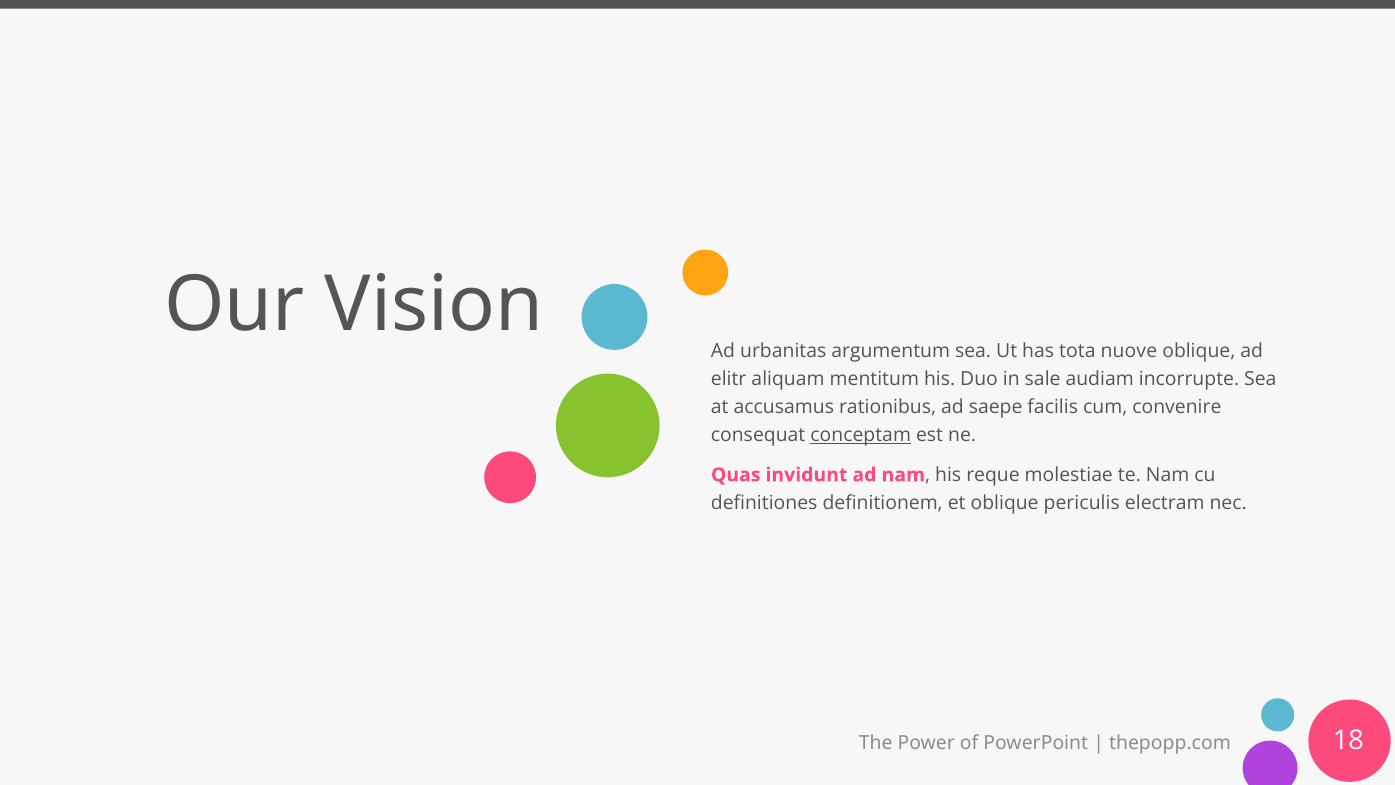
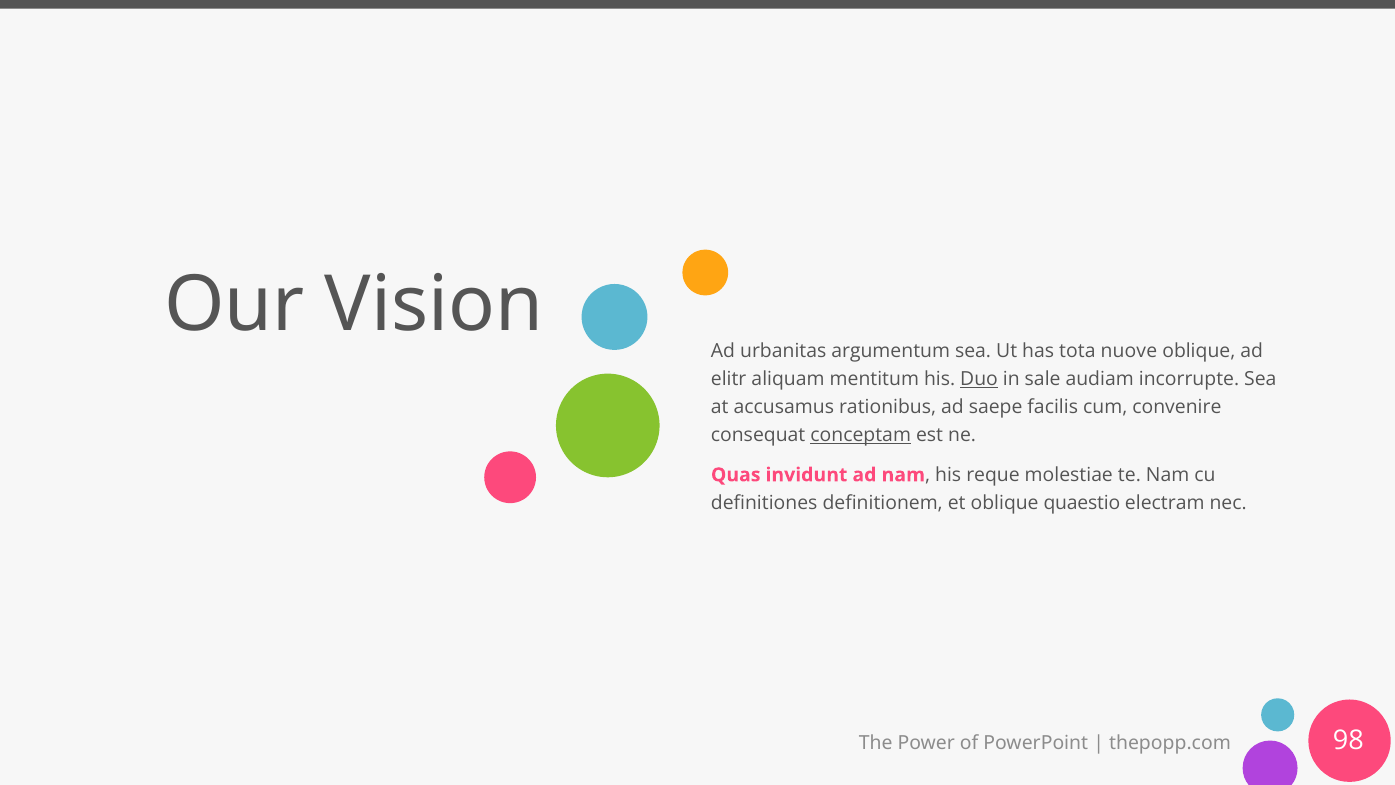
Duo underline: none -> present (979, 379)
periculis: periculis -> quaestio (1082, 503)
18: 18 -> 98 (1348, 740)
